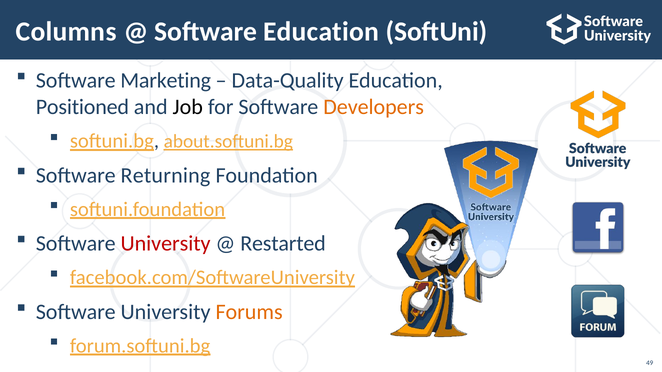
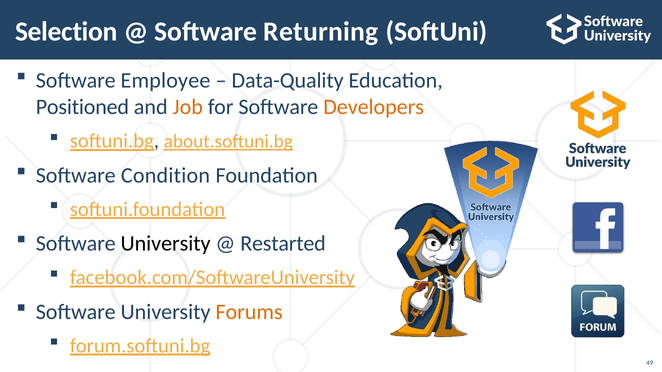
Columns: Columns -> Selection (66, 32)
Software Education: Education -> Returning (321, 32)
Marketing: Marketing -> Employee (165, 81)
Job colour: black -> orange (188, 107)
Returning: Returning -> Condition (165, 176)
University colour: red -> black (166, 244)
